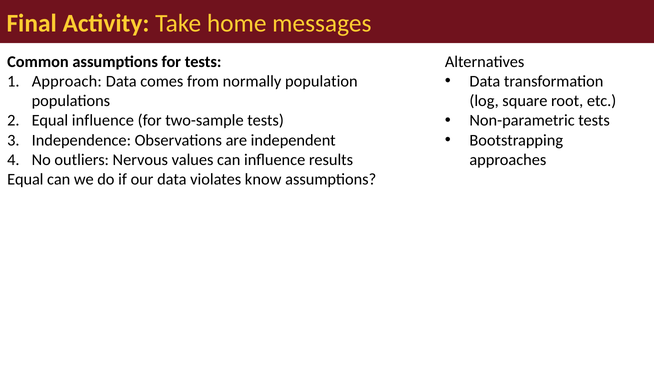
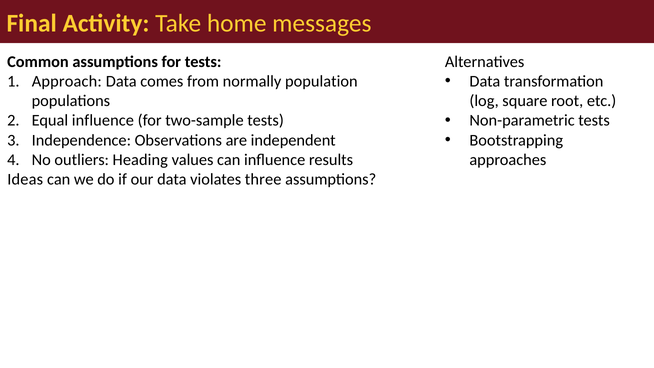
Nervous: Nervous -> Heading (140, 160)
Equal: Equal -> Ideas (25, 179)
know: know -> three (263, 179)
